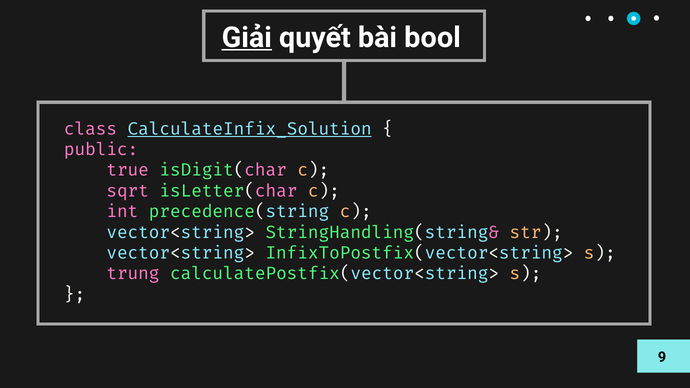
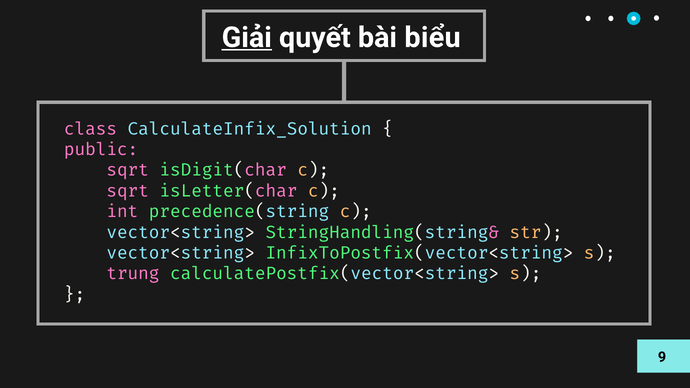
bool: bool -> biểu (433, 38)
CalculateInfix_Solution underline: present -> none (250, 129)
true: true -> sqrt (128, 170)
